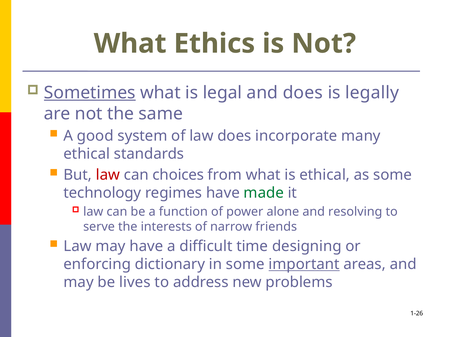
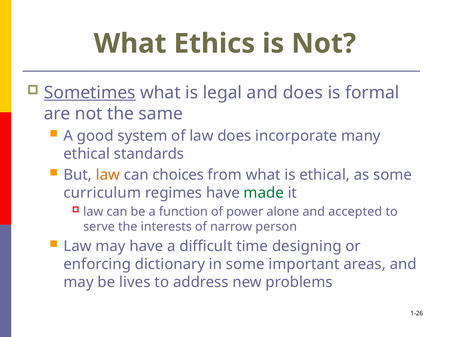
legally: legally -> formal (372, 93)
law colour: red -> orange (108, 175)
technology: technology -> curriculum (102, 193)
resolving: resolving -> accepted (355, 212)
friends: friends -> person (276, 227)
important underline: present -> none (304, 265)
